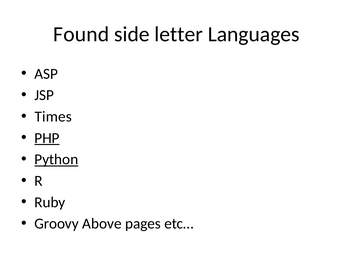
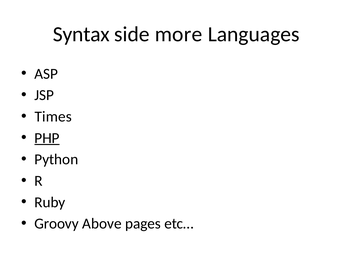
Found: Found -> Syntax (81, 34)
letter: letter -> more (179, 34)
Python underline: present -> none (56, 159)
